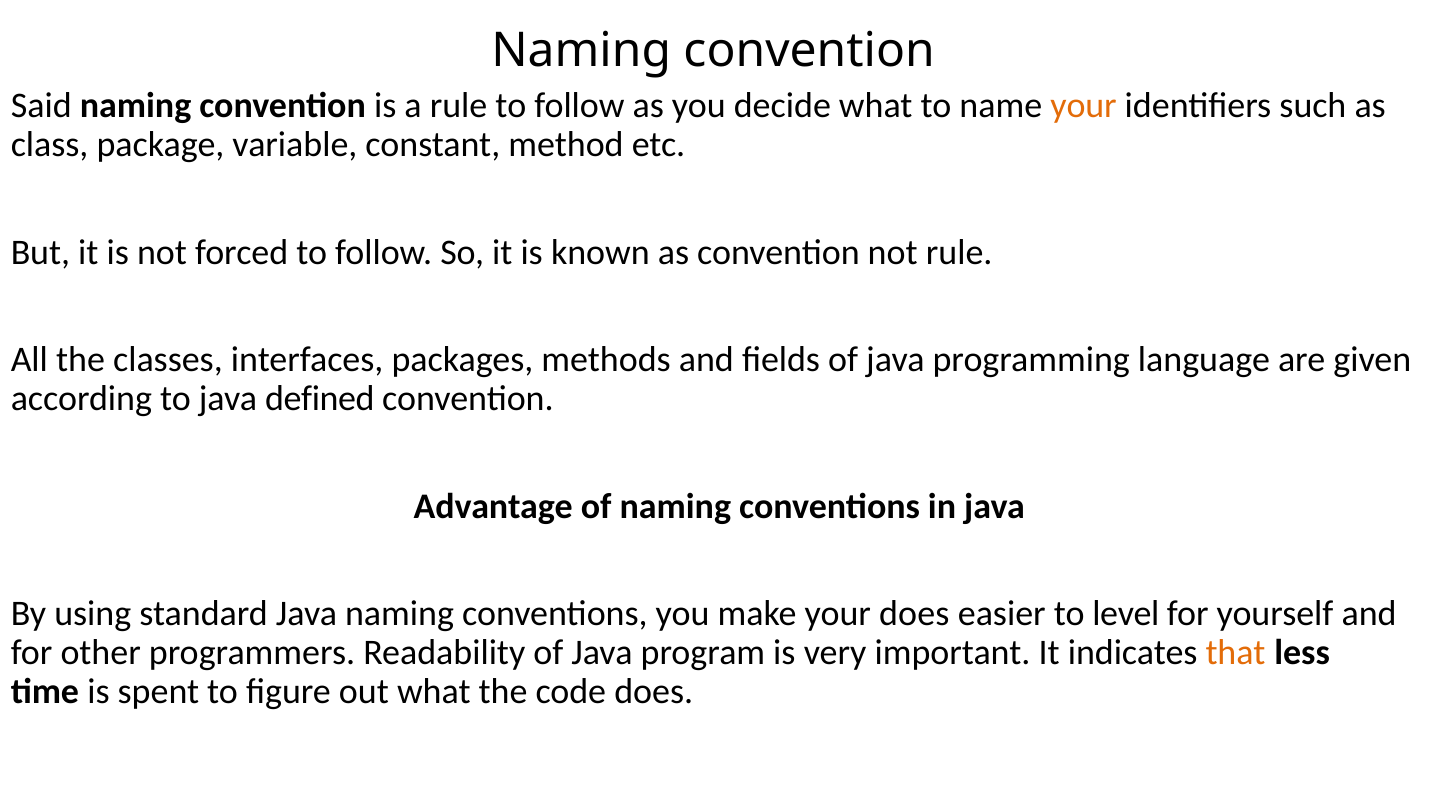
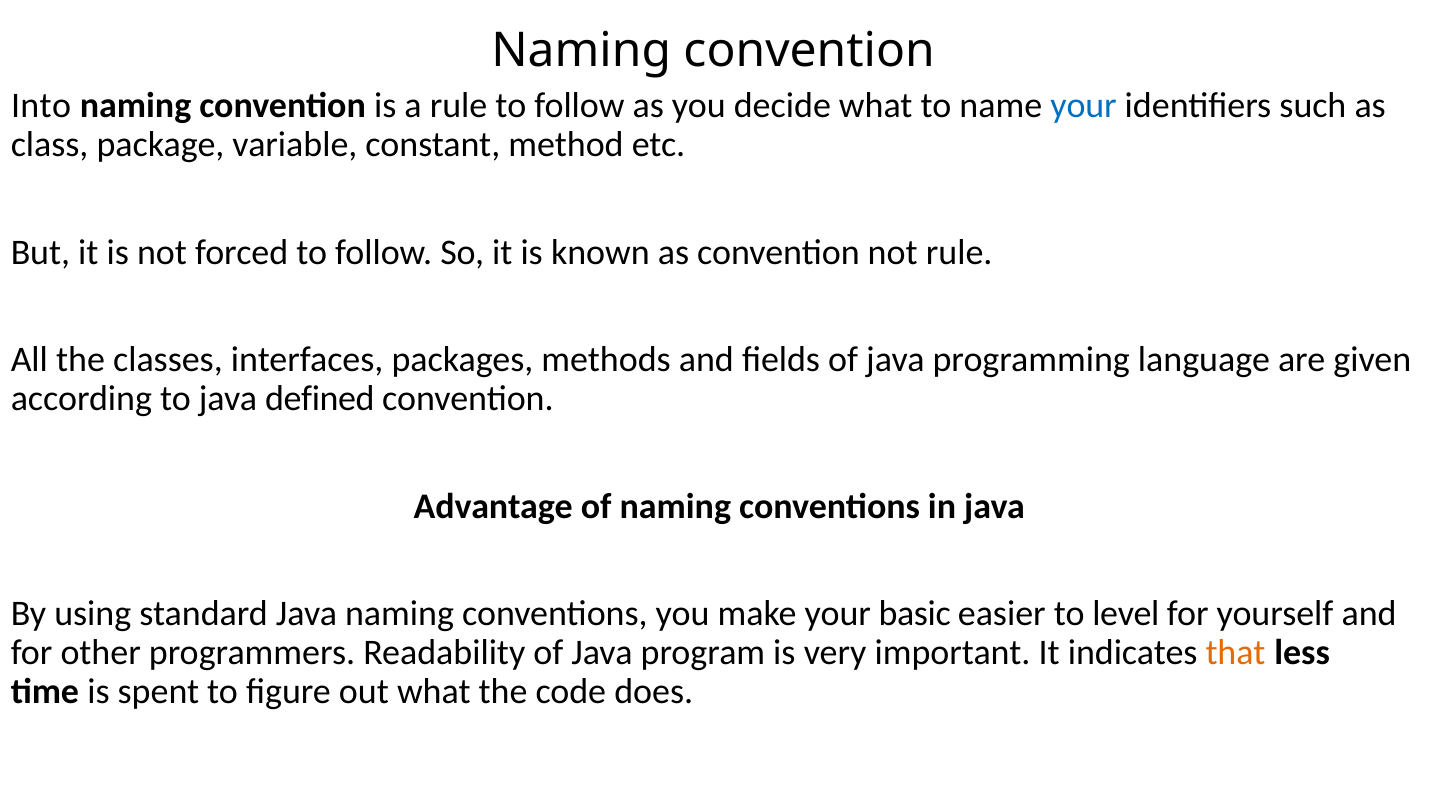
Said: Said -> Into (41, 106)
your colour: orange -> blue (1084, 106)
your does: does -> basic (915, 614)
